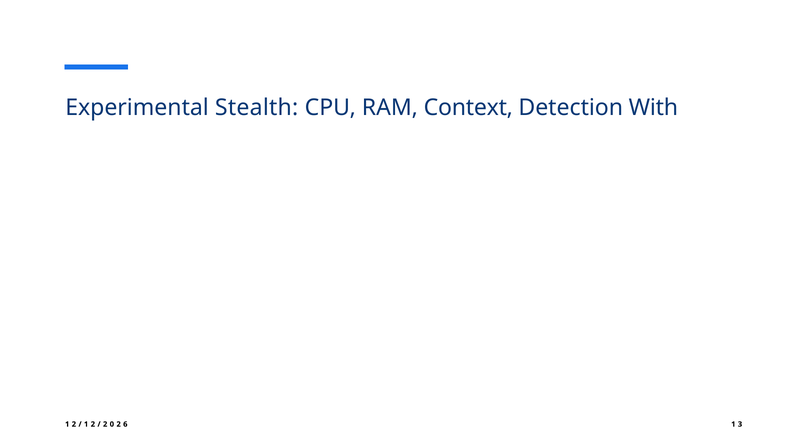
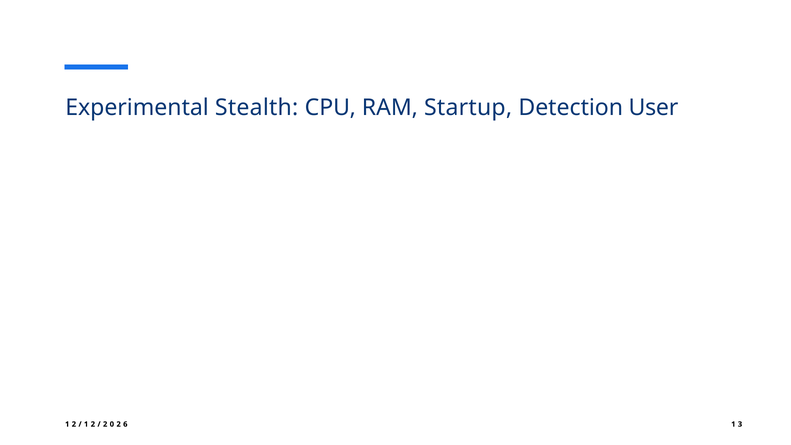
Context: Context -> Startup (468, 107)
With: With -> User (653, 107)
